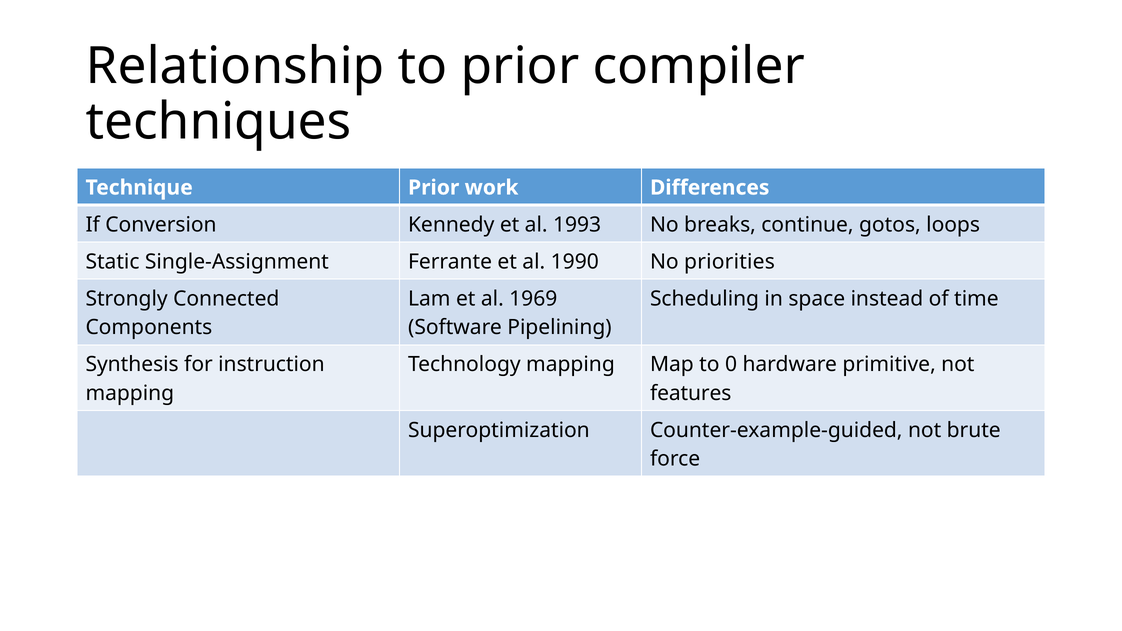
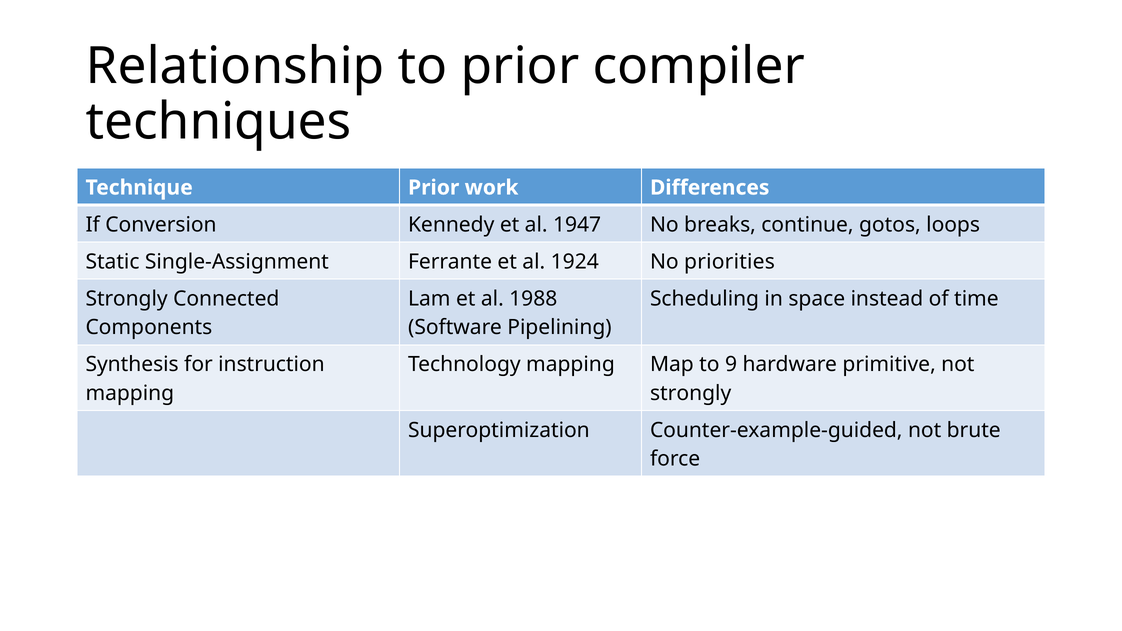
1993: 1993 -> 1947 (577, 225)
1990: 1990 -> 1924 (575, 262)
1969: 1969 -> 1988 (533, 299)
0: 0 -> 9 (731, 365)
features: features -> strongly (691, 393)
